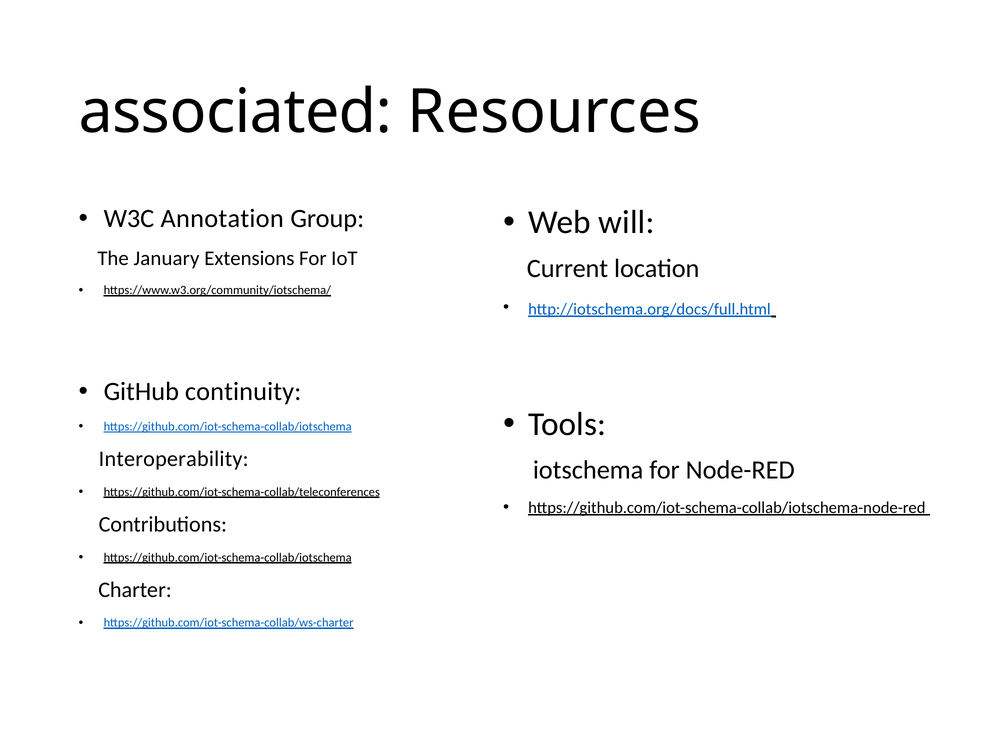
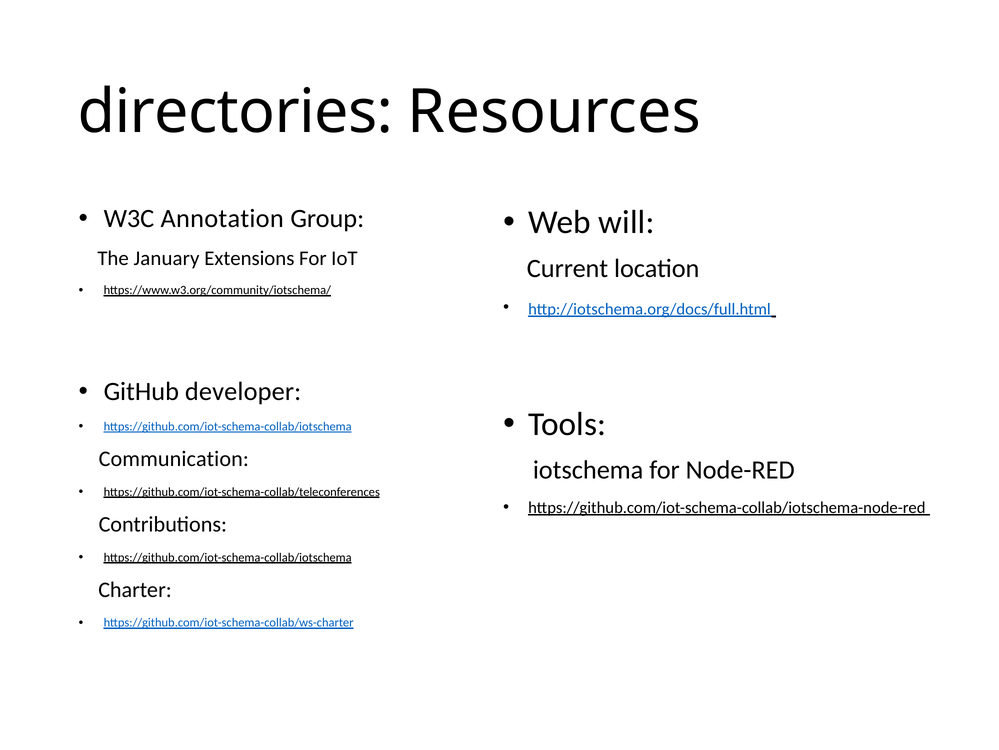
associated: associated -> directories (235, 112)
continuity: continuity -> developer (243, 391)
Interoperability: Interoperability -> Communication (174, 459)
